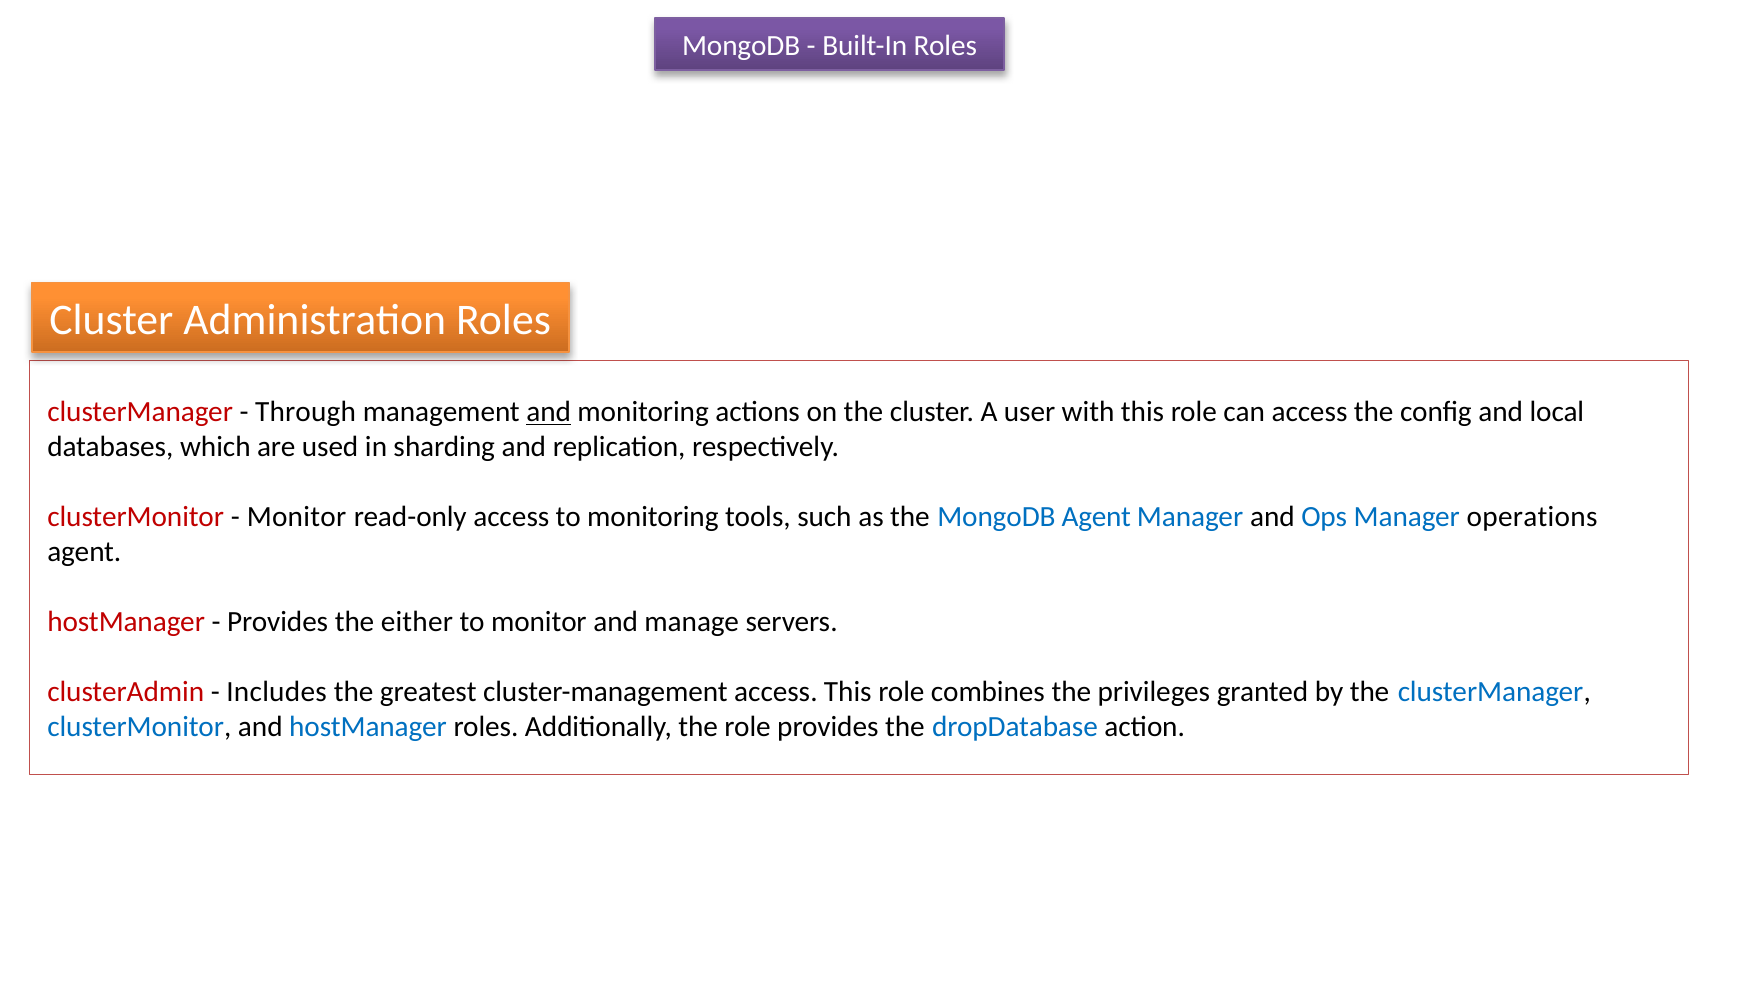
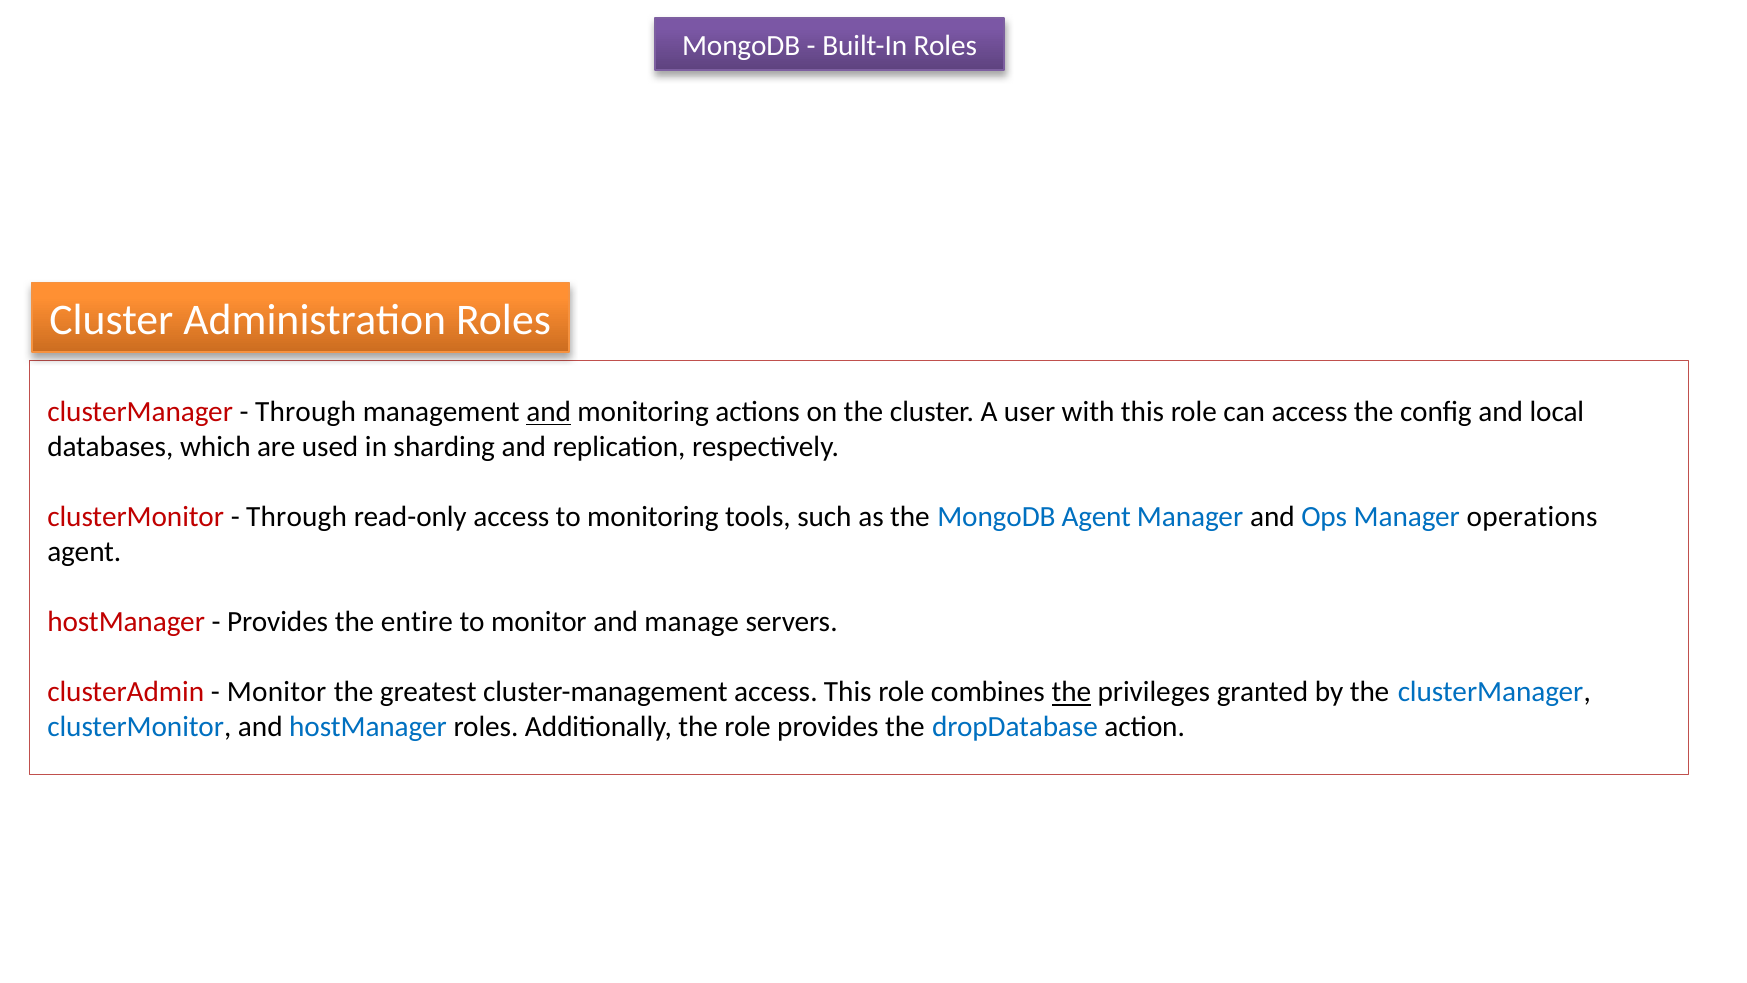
Monitor: Monitor -> Through (297, 517)
either: either -> entire (417, 622)
Includes: Includes -> Monitor (277, 692)
the underline: none -> present (1071, 692)
